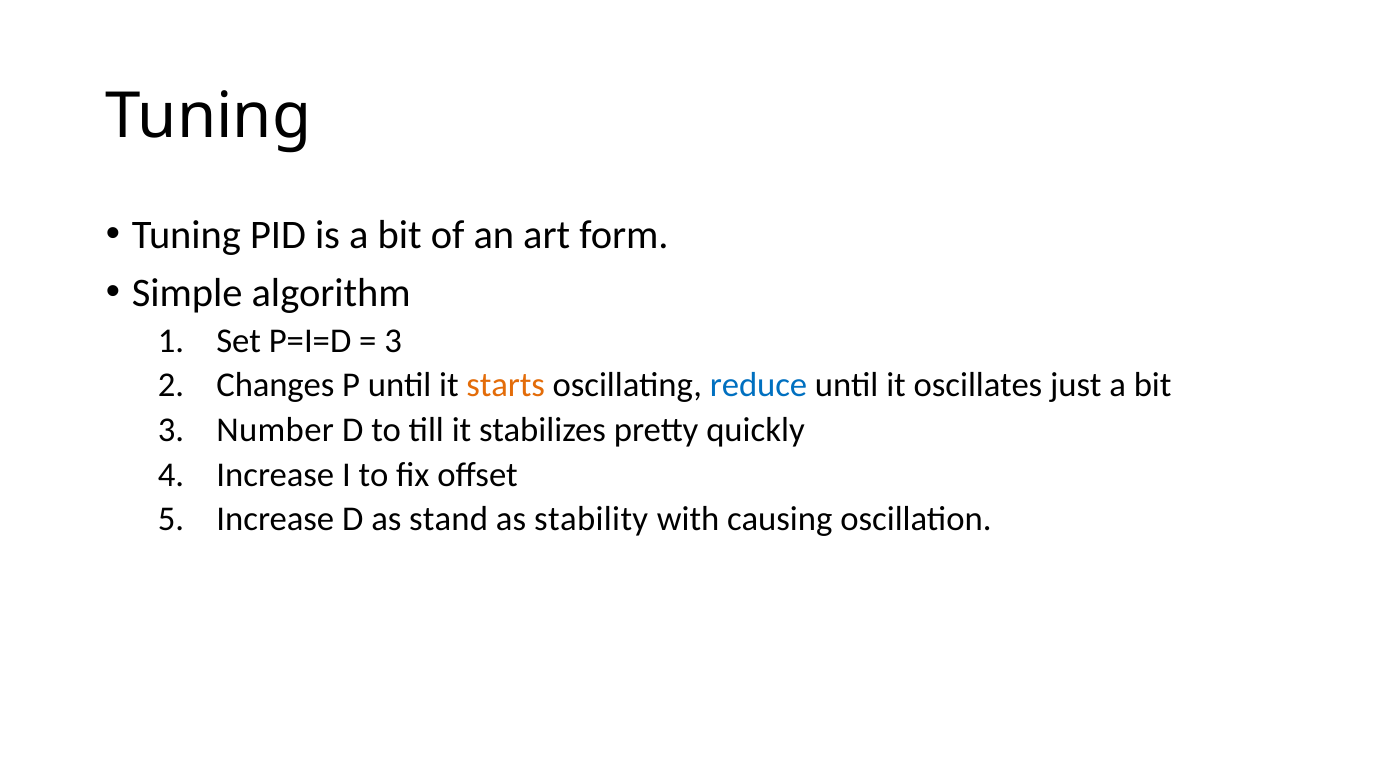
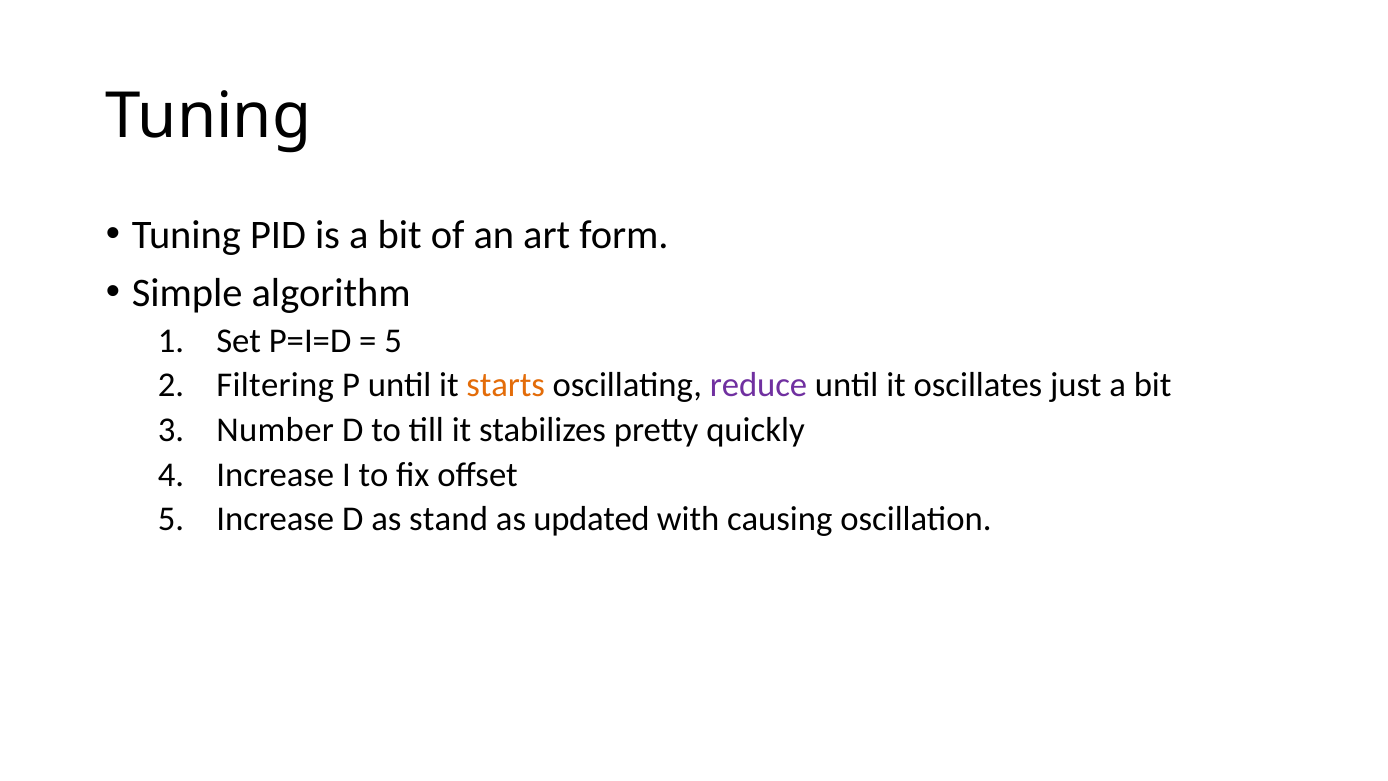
3: 3 -> 5 (393, 341)
Changes: Changes -> Filtering (275, 385)
reduce colour: blue -> purple (759, 385)
stability: stability -> updated (592, 519)
